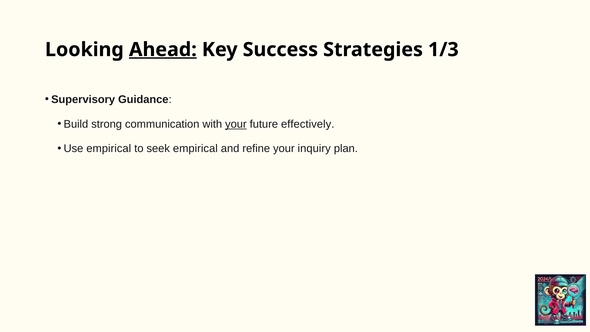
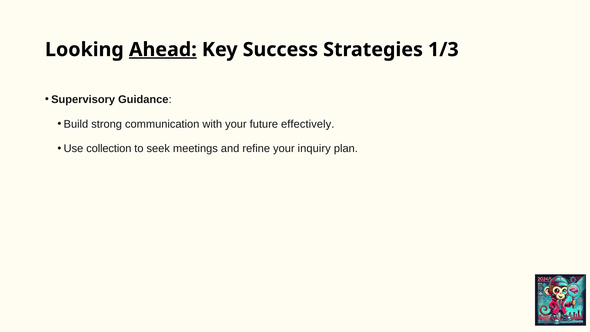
your underline: present -> none (236, 124)
Use empirical: empirical -> collection (109, 149)
seek empirical: empirical -> meetings (195, 149)
